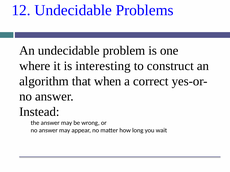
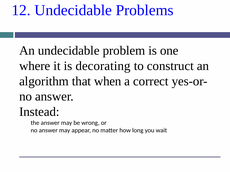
interesting: interesting -> decorating (103, 66)
